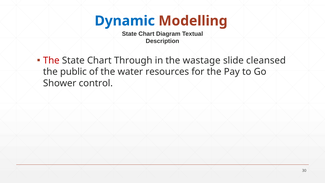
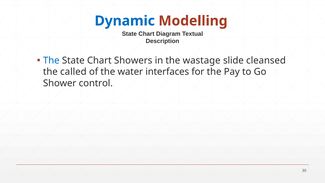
The colour: red -> blue (51, 60)
Through: Through -> Showers (133, 60)
public: public -> called (73, 72)
resources: resources -> interfaces (167, 72)
